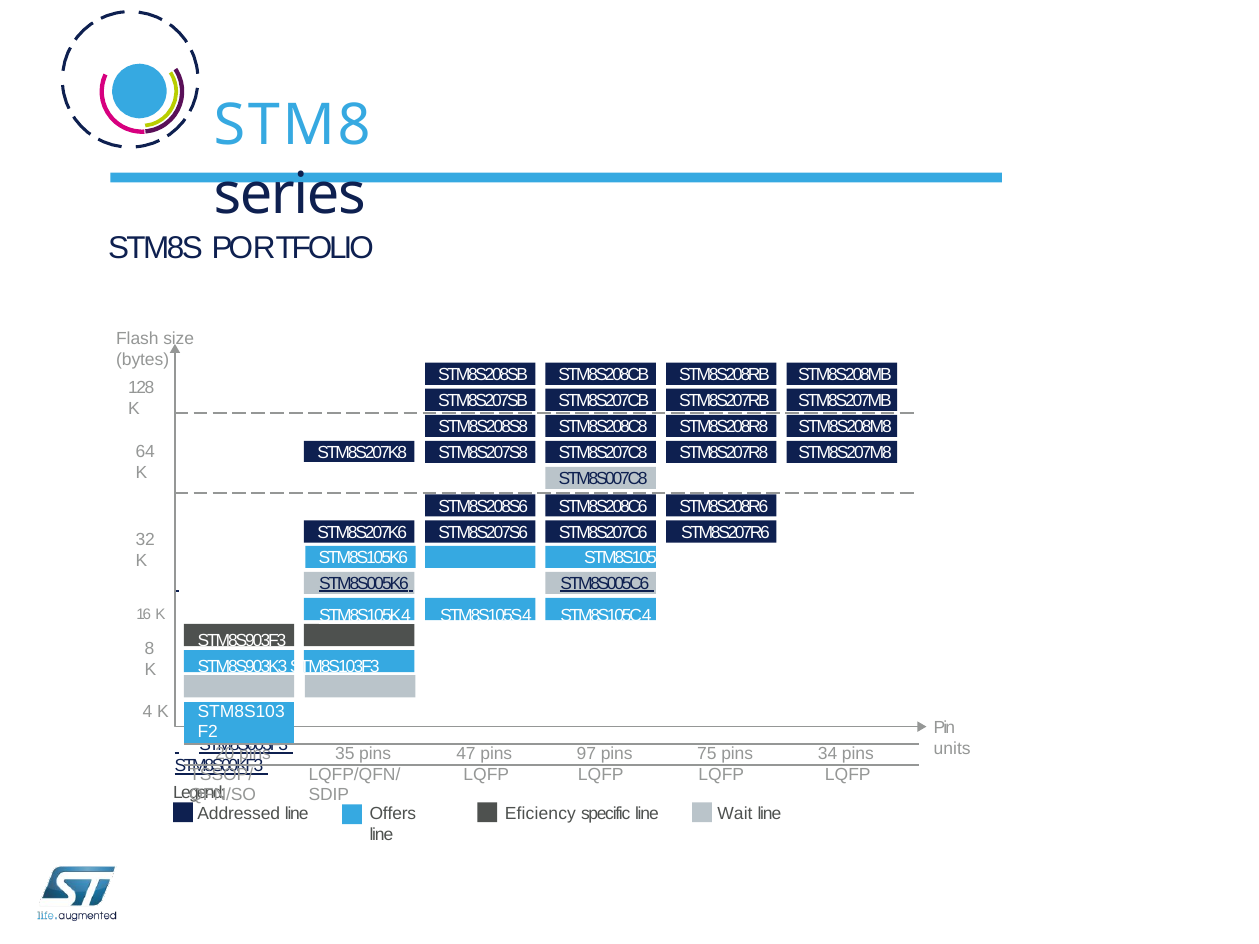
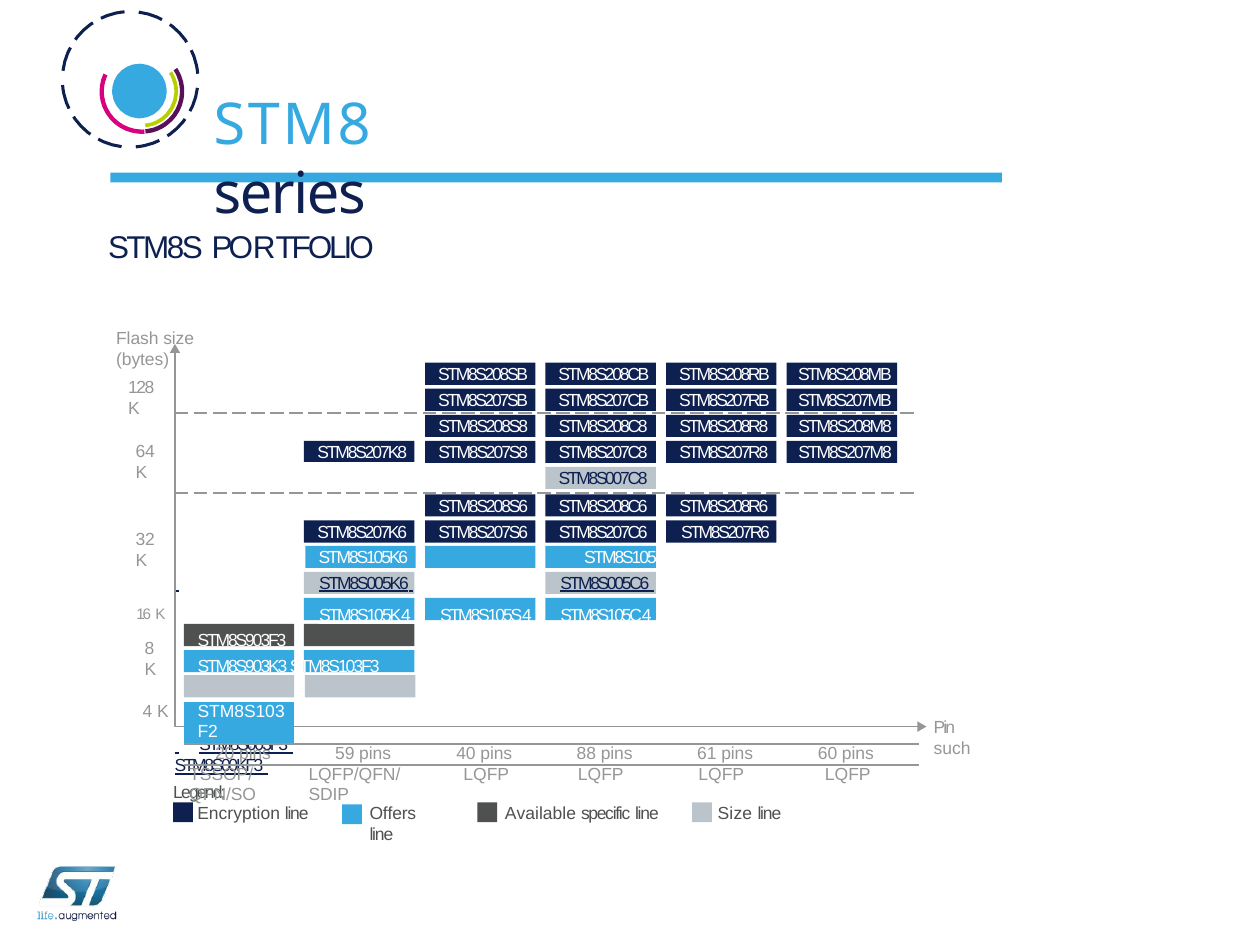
units: units -> such (952, 749)
35: 35 -> 59 (345, 754)
47: 47 -> 40 (466, 754)
97: 97 -> 88 (586, 754)
75: 75 -> 61 (707, 754)
34: 34 -> 60 (828, 754)
Addressed: Addressed -> Encryption (239, 814)
Eficiency: Eficiency -> Available (540, 814)
line Wait: Wait -> Size (735, 814)
